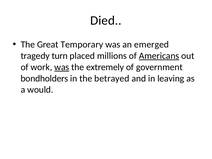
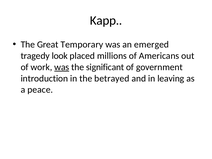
Died: Died -> Kapp (106, 21)
turn: turn -> look (60, 56)
Americans underline: present -> none (159, 56)
extremely: extremely -> significant (105, 67)
bondholders: bondholders -> introduction (44, 78)
would: would -> peace (40, 90)
